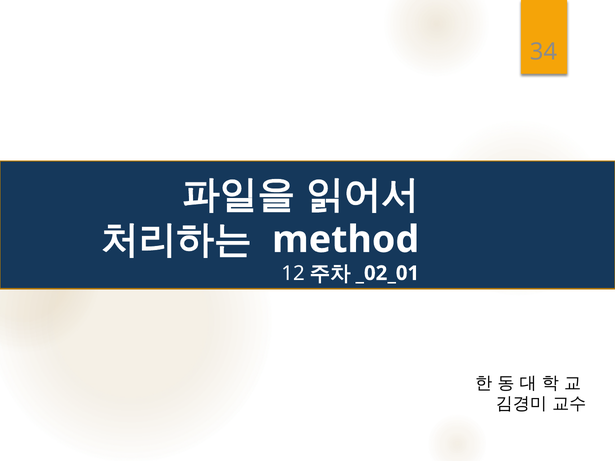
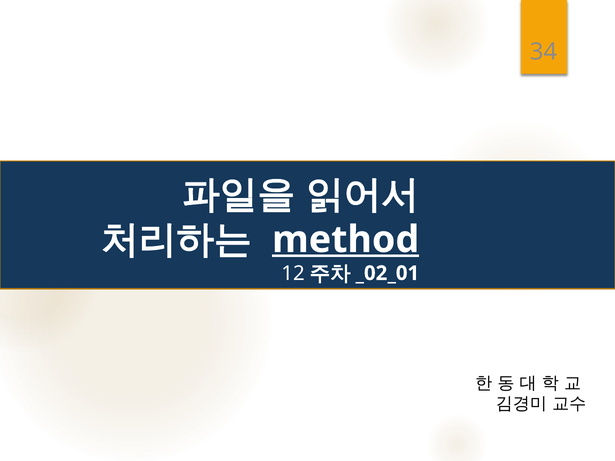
method underline: none -> present (346, 240)
